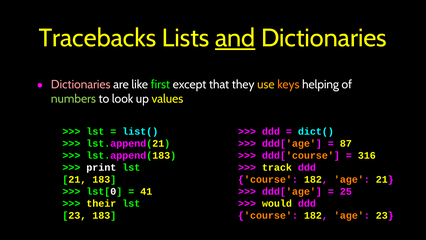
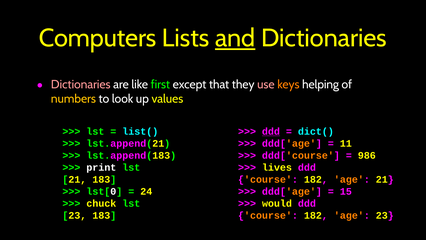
Tracebacks: Tracebacks -> Computers (98, 38)
use colour: yellow -> pink (266, 84)
numbers colour: light green -> yellow (73, 99)
ddd underline: none -> present (271, 131)
87: 87 -> 11 (346, 143)
316: 316 -> 986 (367, 155)
track: track -> lives (277, 167)
41: 41 -> 24 (146, 191)
25: 25 -> 15 (346, 191)
their: their -> chuck (101, 203)
